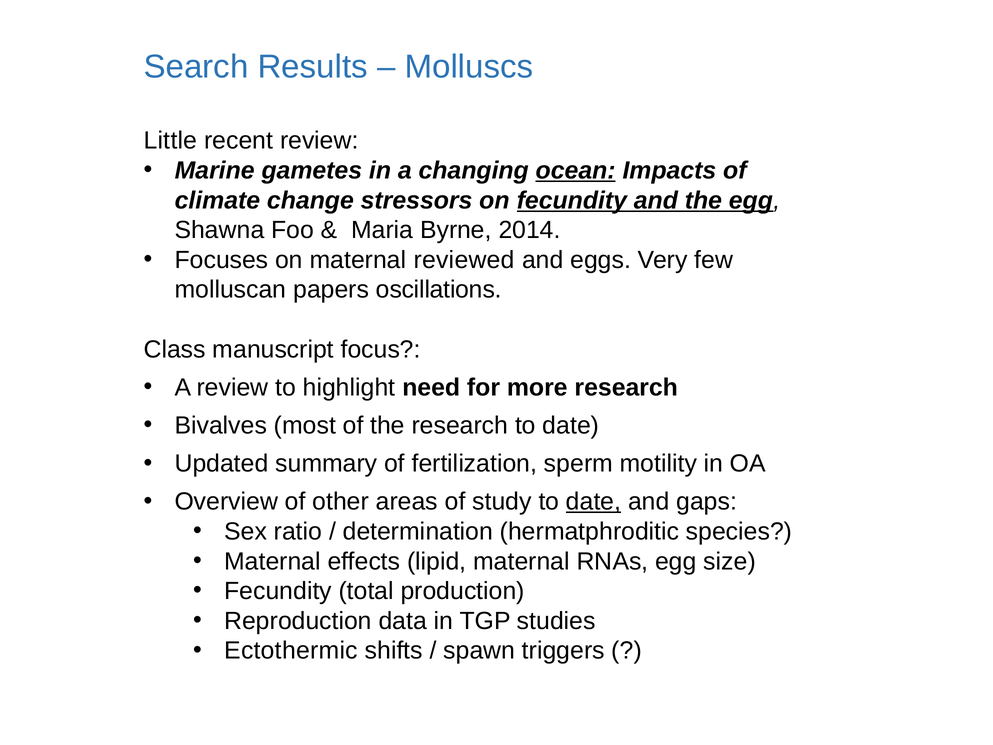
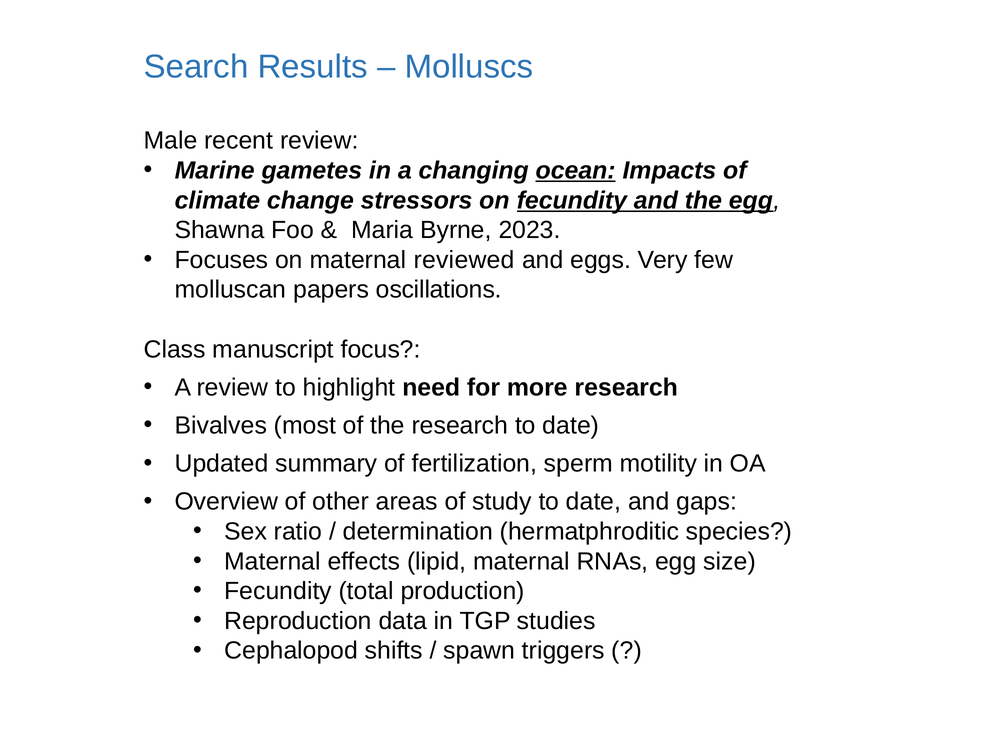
Little: Little -> Male (171, 141)
2014: 2014 -> 2023 (530, 230)
date underline: present -> none (594, 502)
Ectothermic: Ectothermic -> Cephalopod (291, 651)
